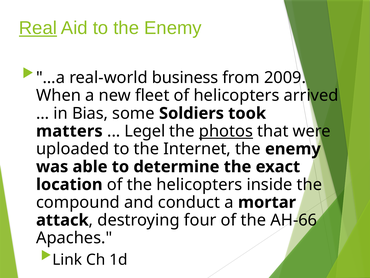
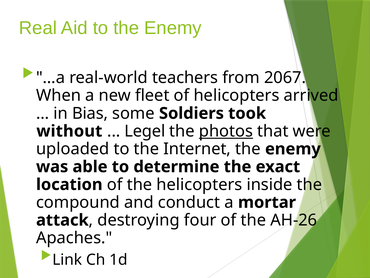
Real underline: present -> none (38, 28)
business: business -> teachers (185, 78)
2009: 2009 -> 2067 (285, 78)
matters: matters -> without (69, 131)
AH-66: AH-66 -> AH-26 (294, 220)
